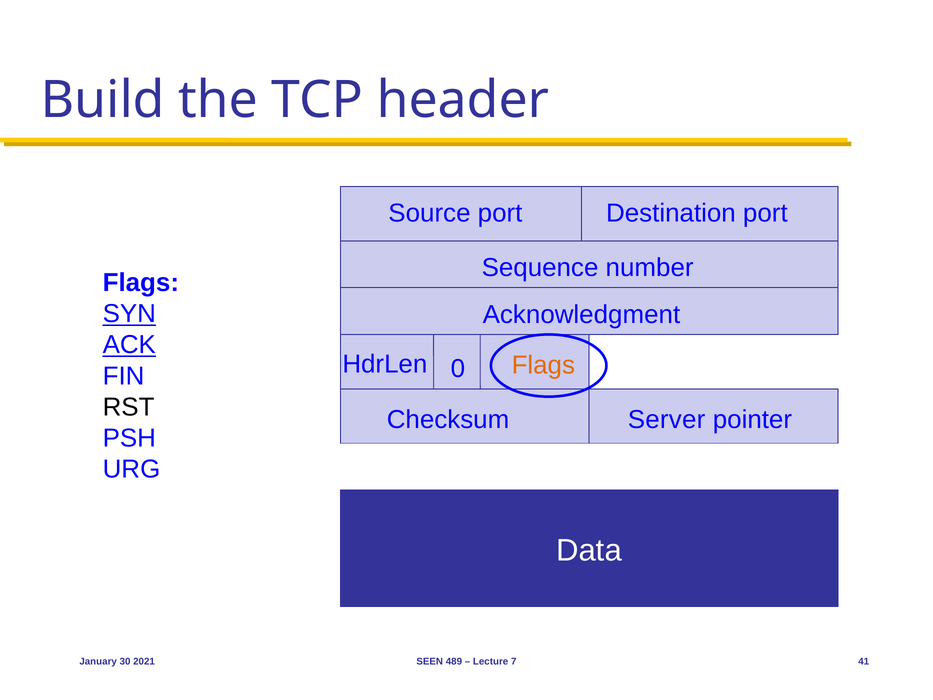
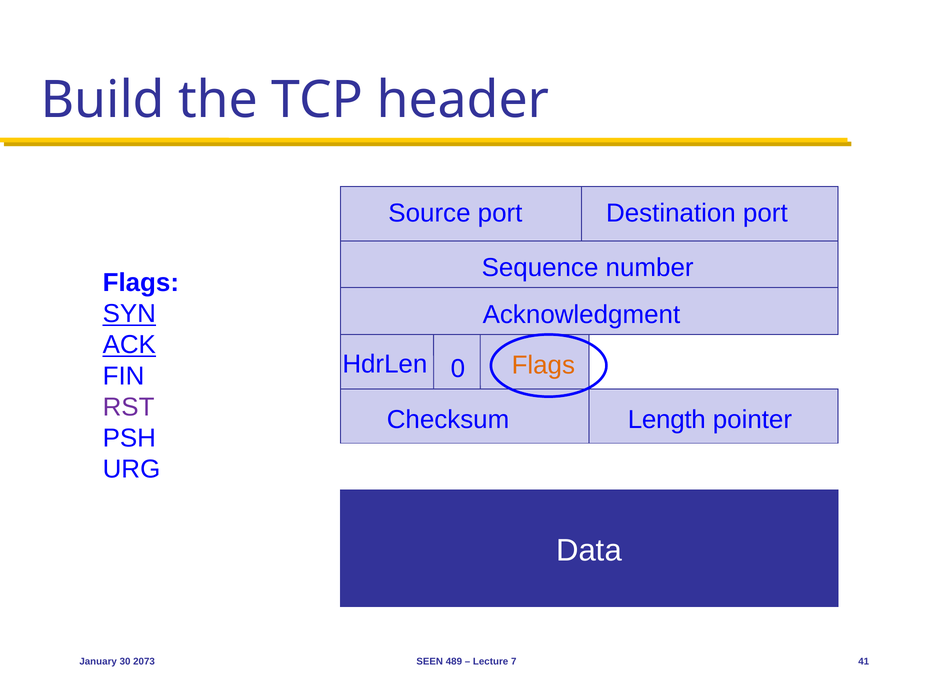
RST colour: black -> purple (129, 407)
Server: Server -> Length (667, 420)
2021: 2021 -> 2073 (144, 662)
